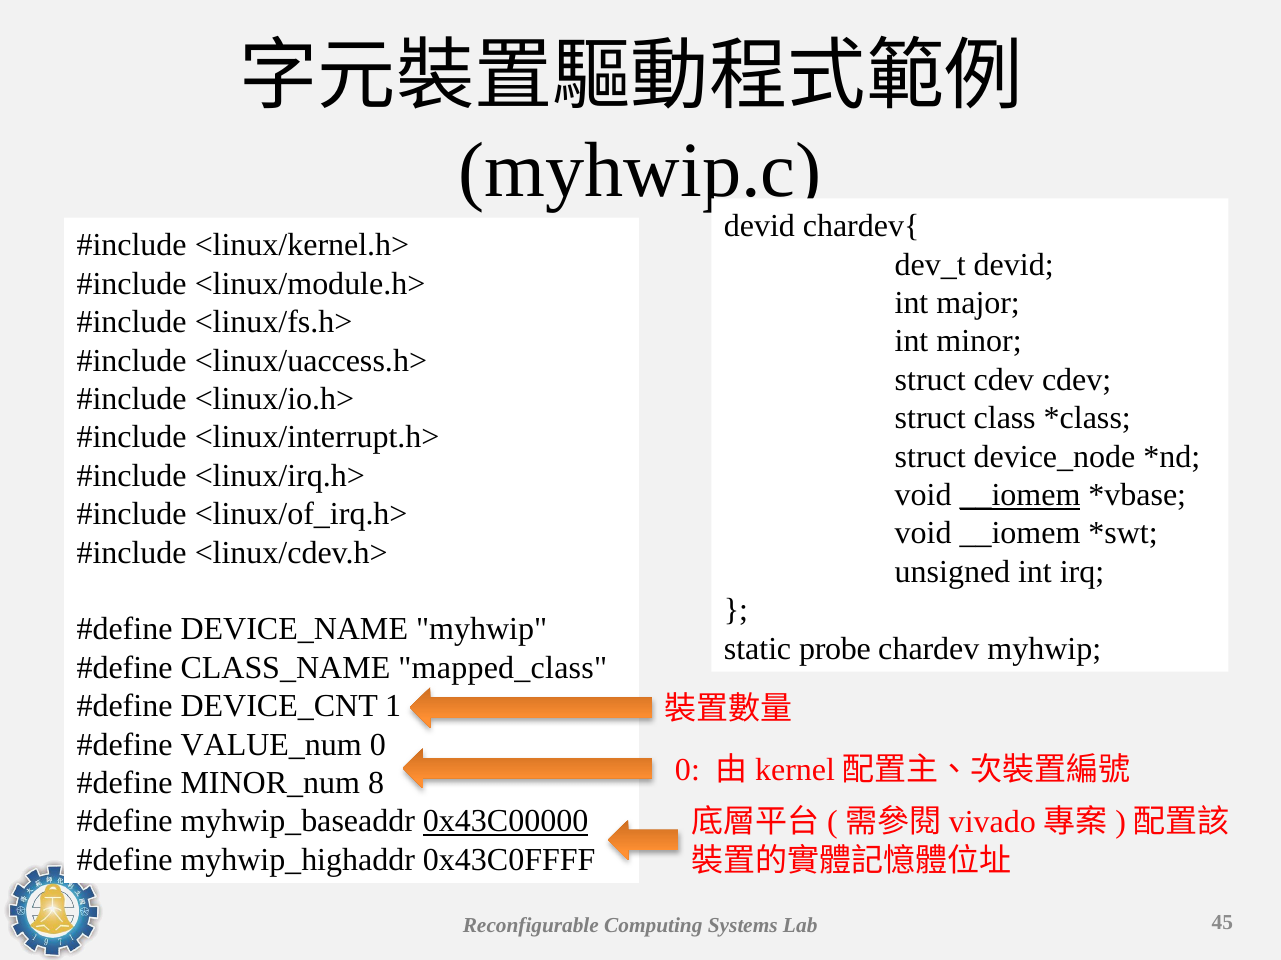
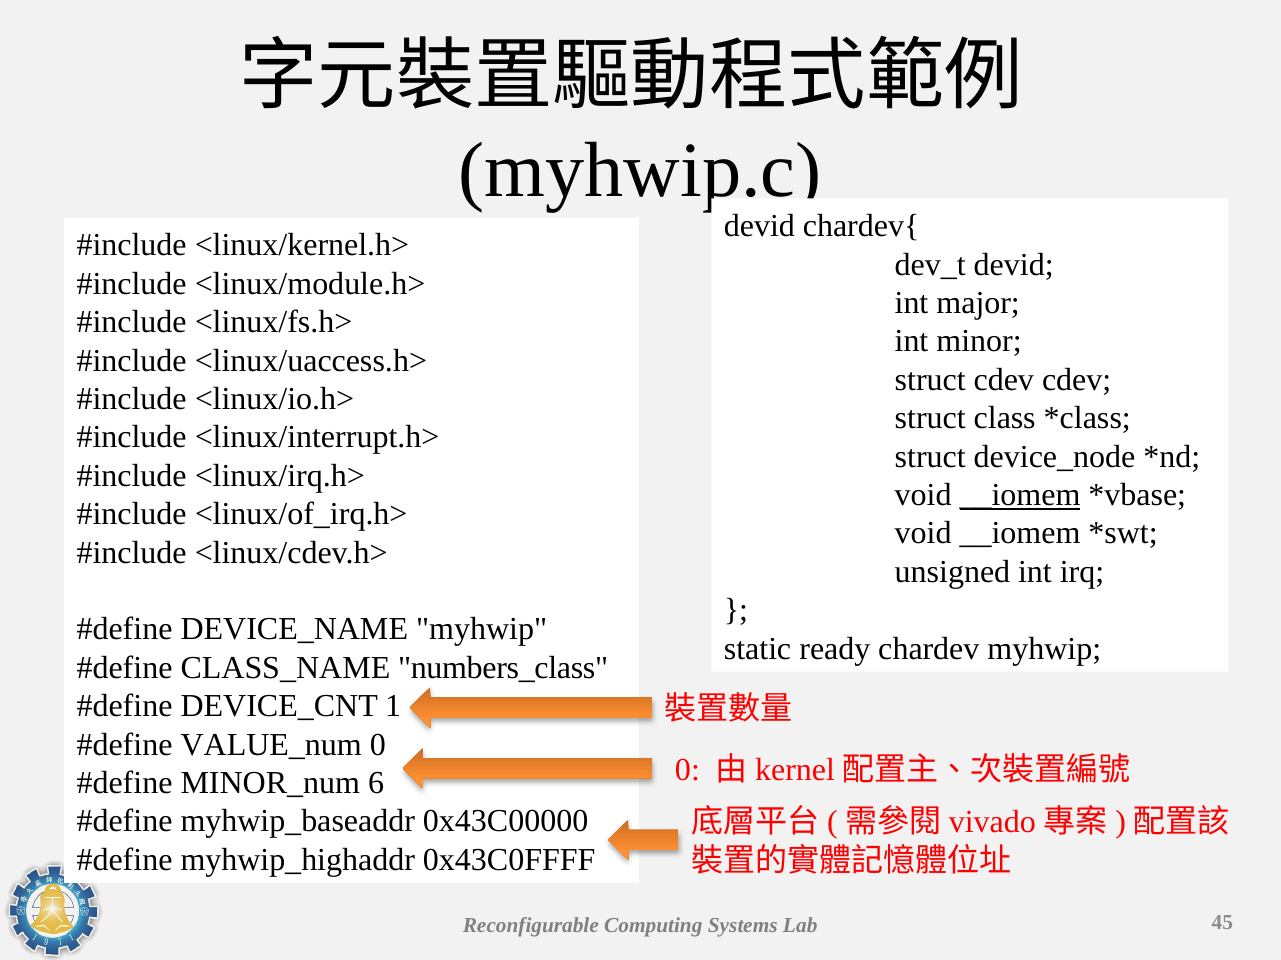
probe: probe -> ready (835, 649)
mapped_class: mapped_class -> numbers_class (503, 668)
8: 8 -> 6 (376, 784)
0x43C00000 underline: present -> none (506, 822)
